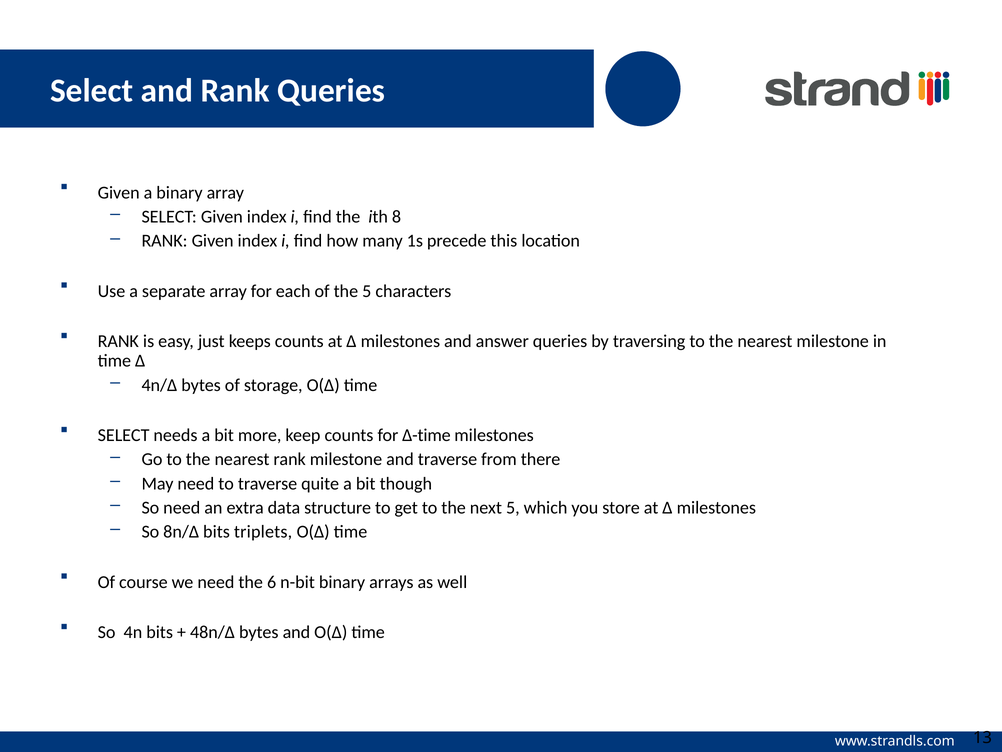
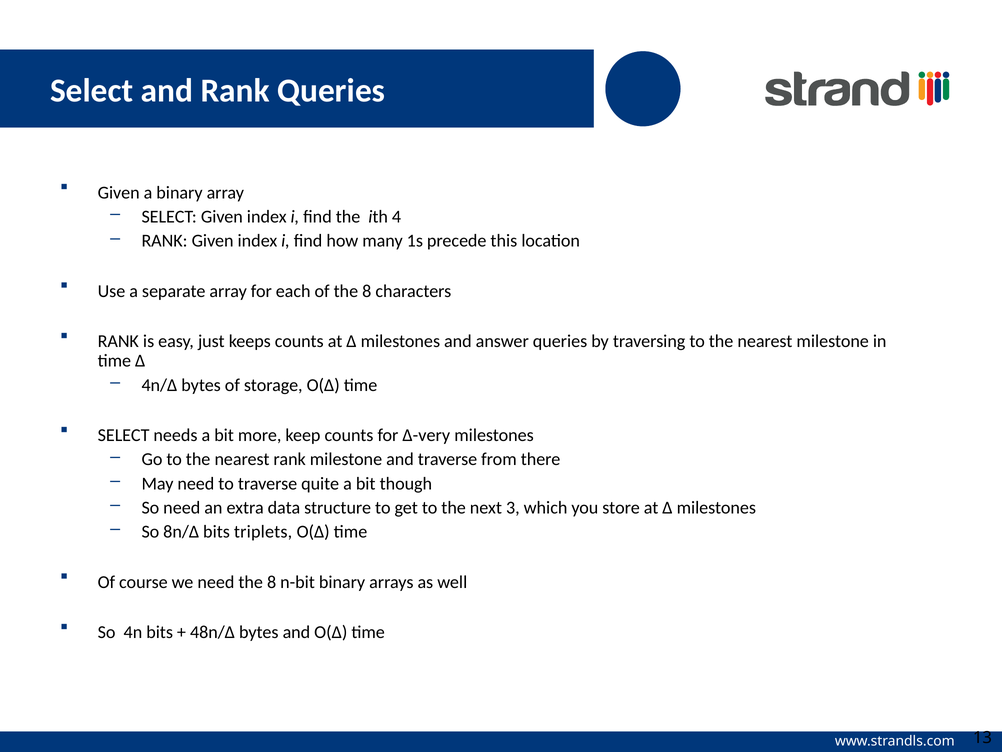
8: 8 -> 4 (396, 217)
of the 5: 5 -> 8 (367, 291)
Δ-time: Δ-time -> Δ-very (426, 435)
next 5: 5 -> 3 (513, 507)
need the 6: 6 -> 8 (272, 582)
